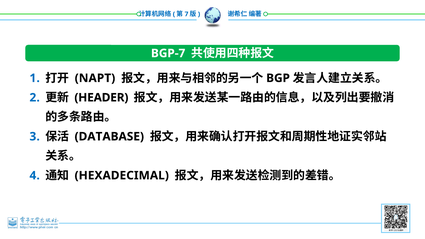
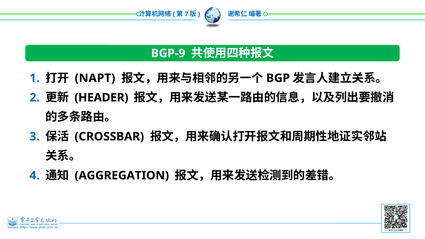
BGP-7: BGP-7 -> BGP-9 (168, 53)
DATABASE: DATABASE -> CROSSBAR (109, 137)
HEXADECIMAL: HEXADECIMAL -> AGGREGATION (122, 176)
